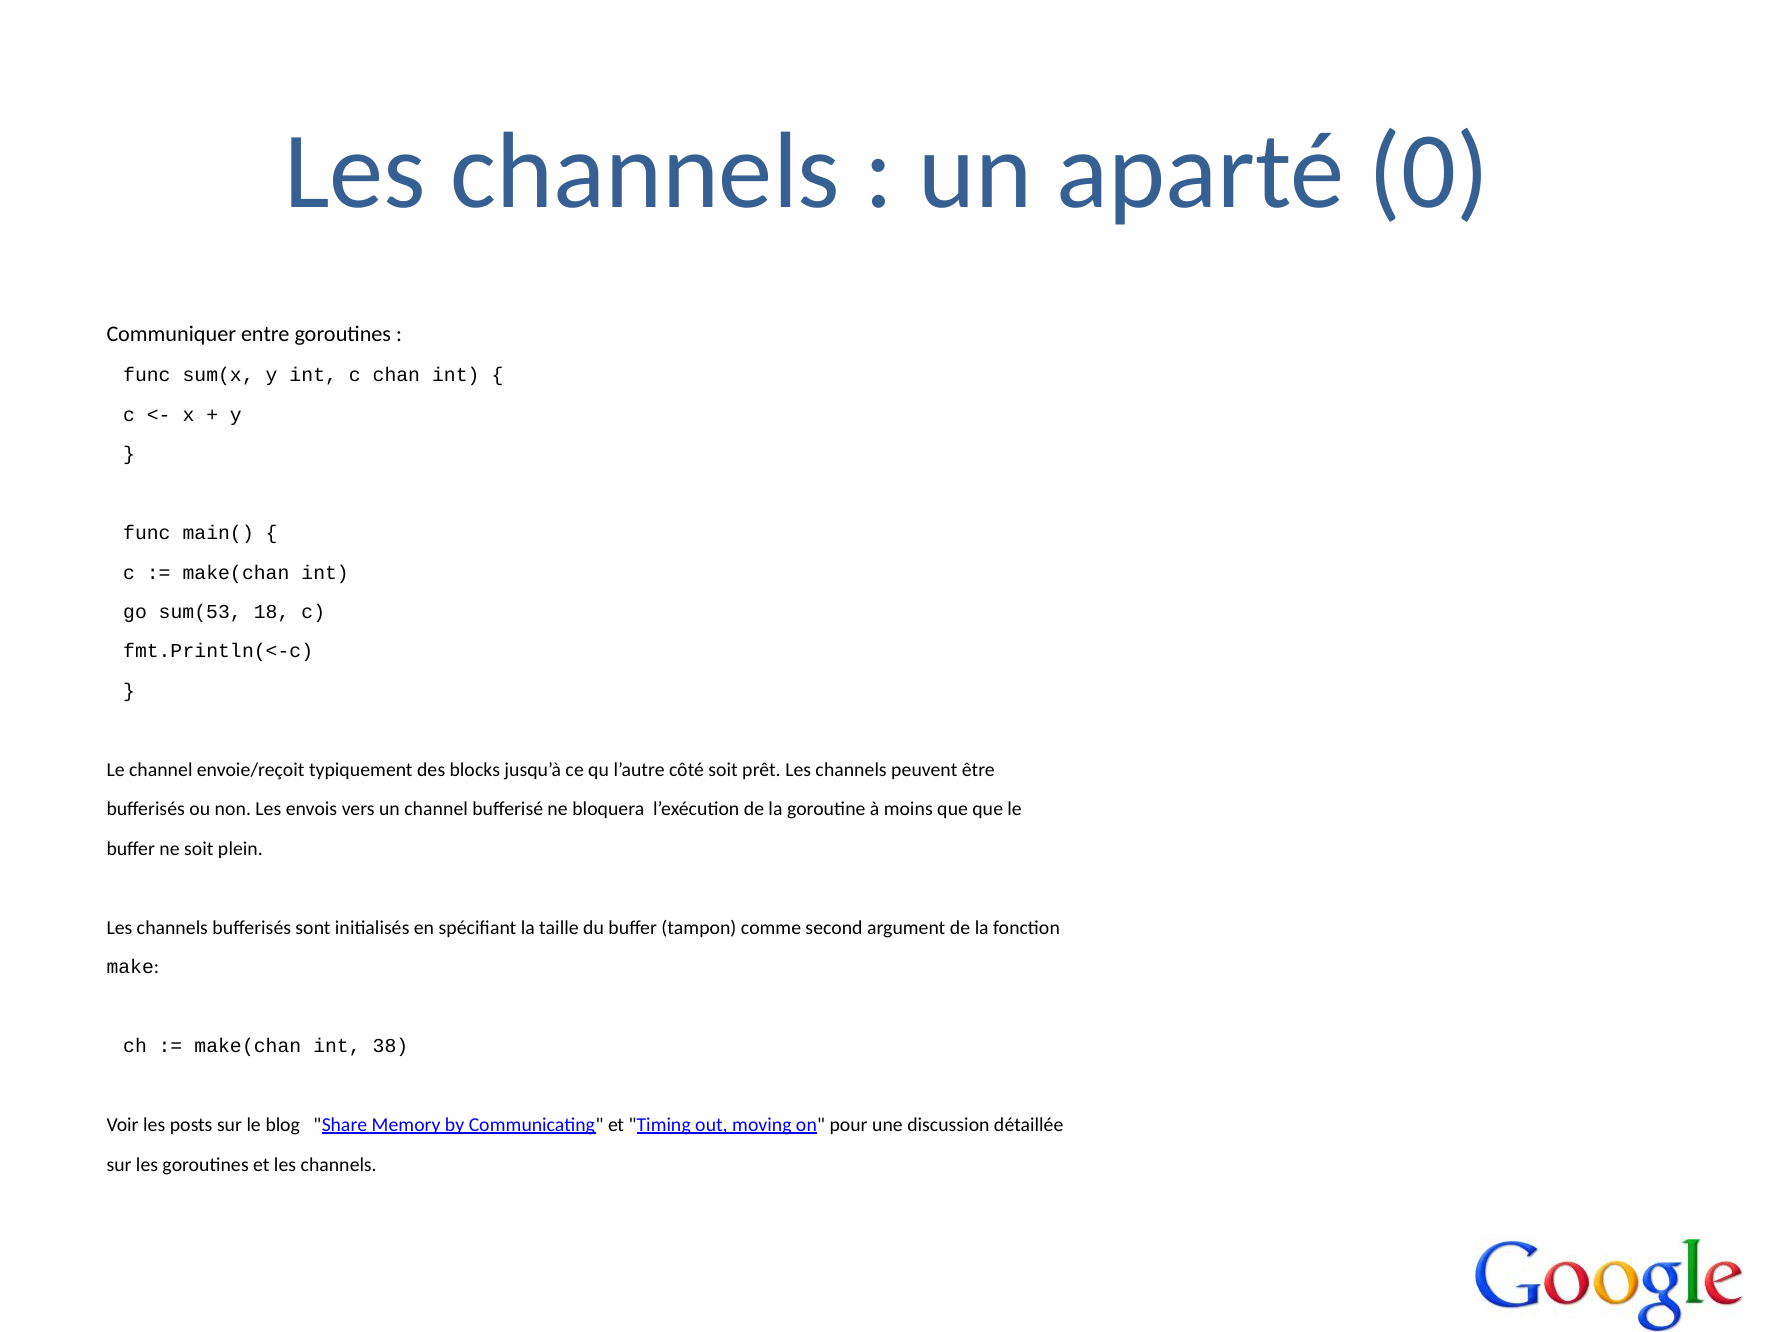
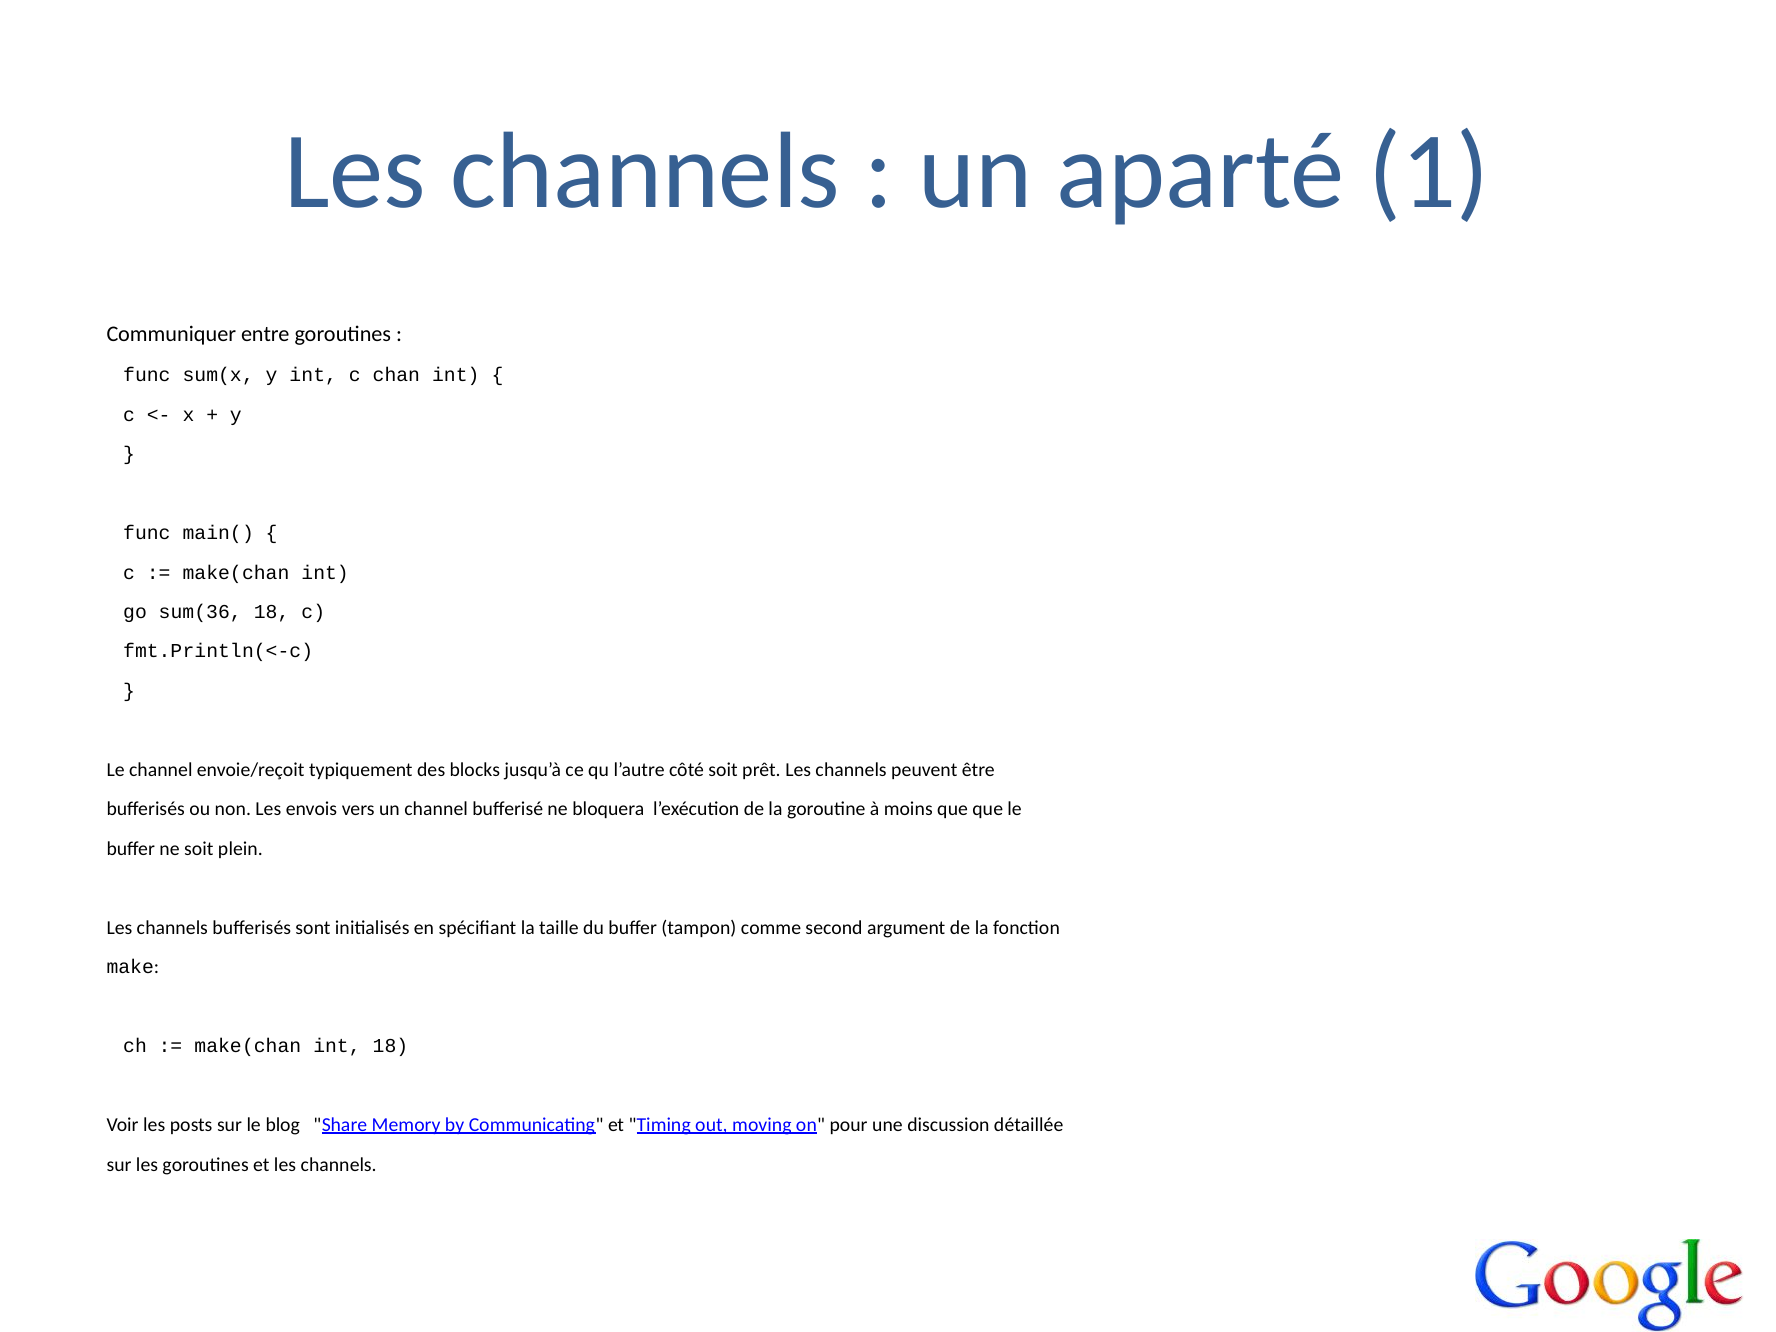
0: 0 -> 1 (1429, 172)
sum(53: sum(53 -> sum(36 (200, 612)
int 38: 38 -> 18 (390, 1046)
